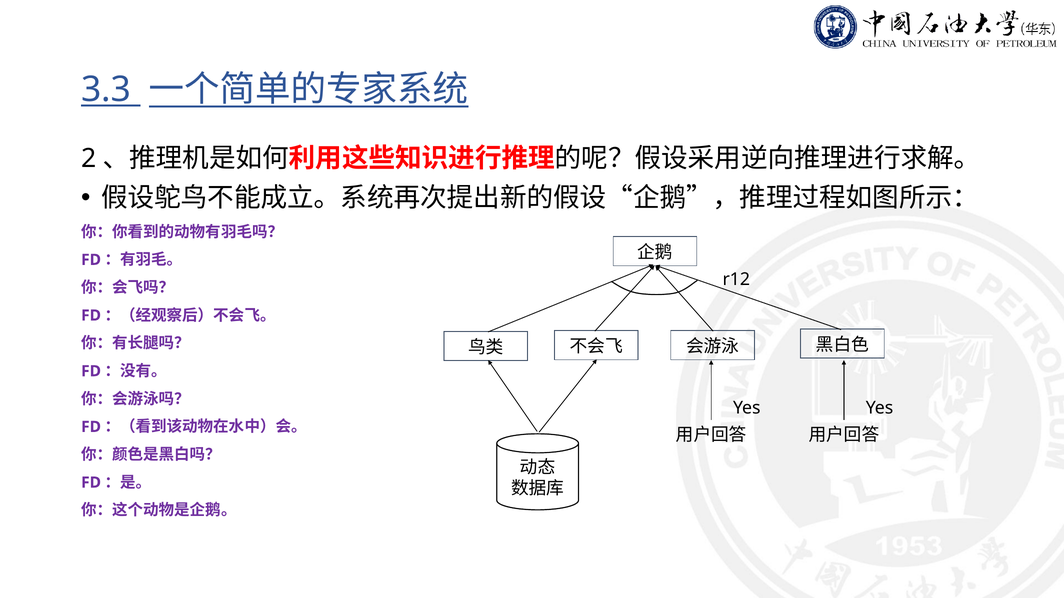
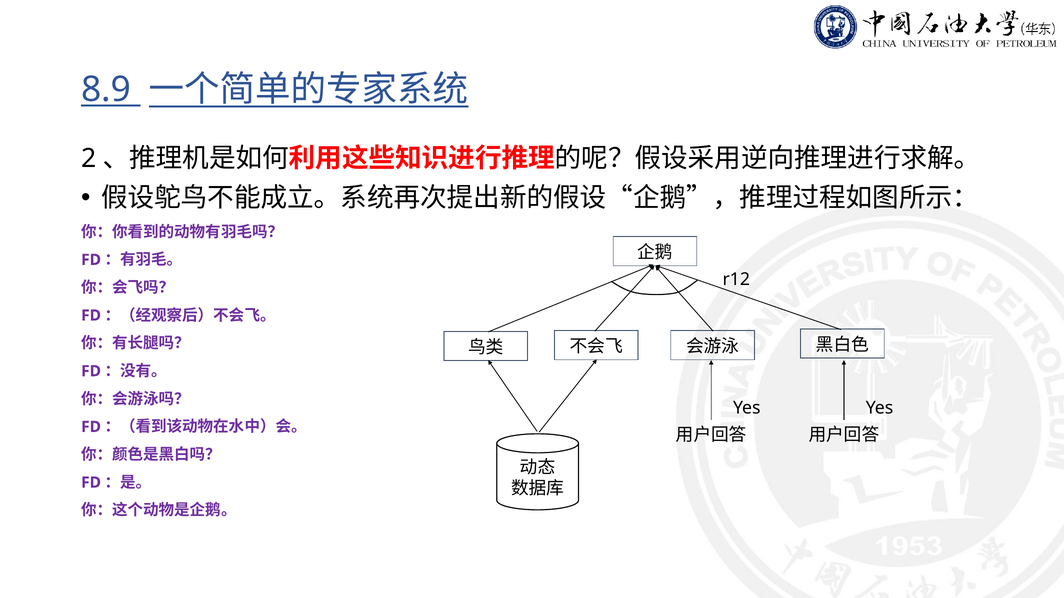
3.3: 3.3 -> 8.9 (106, 89)
